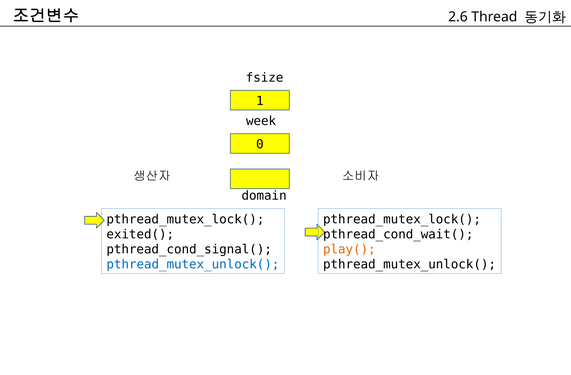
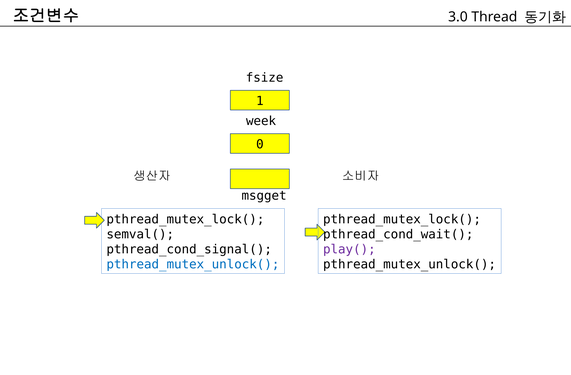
2.6: 2.6 -> 3.0 (458, 17)
domain: domain -> msgget (264, 196)
exited(: exited( -> semval( (140, 234)
play( colour: orange -> purple (349, 249)
